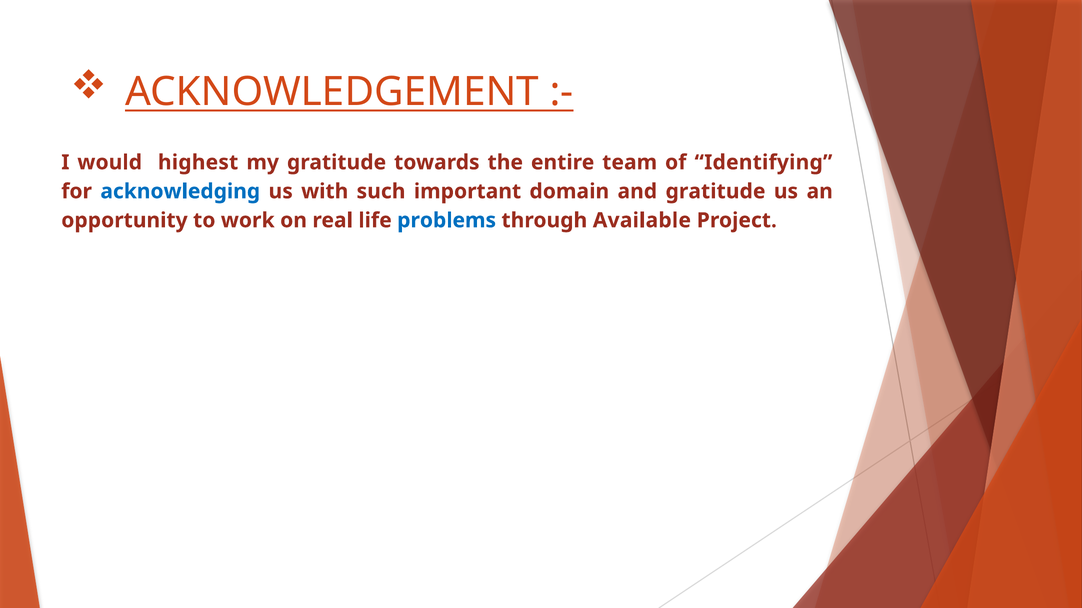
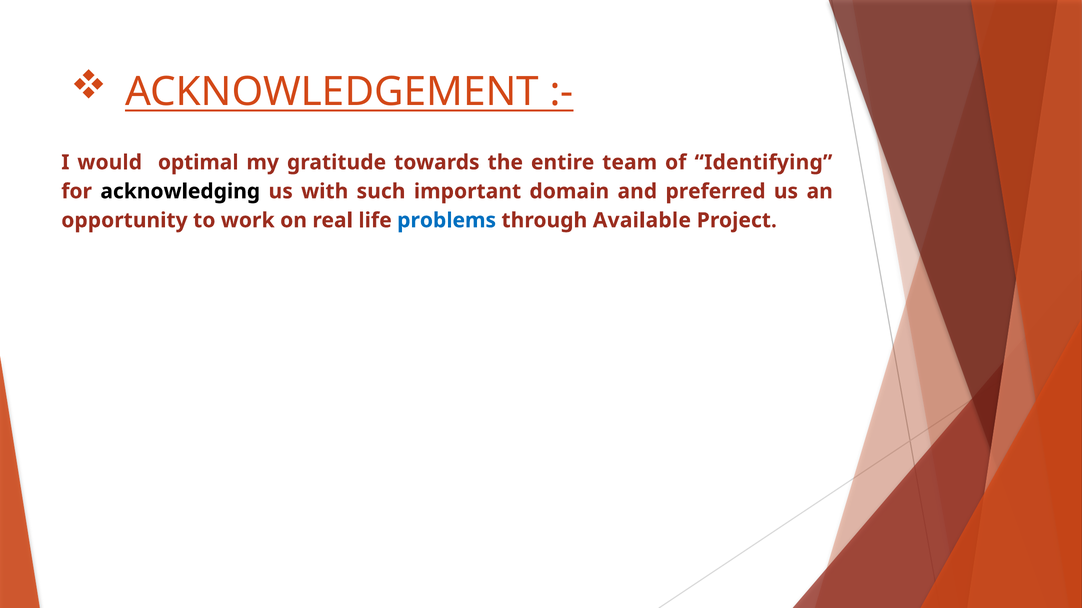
highest: highest -> optimal (198, 163)
acknowledging colour: blue -> black (180, 192)
and gratitude: gratitude -> preferred (716, 192)
